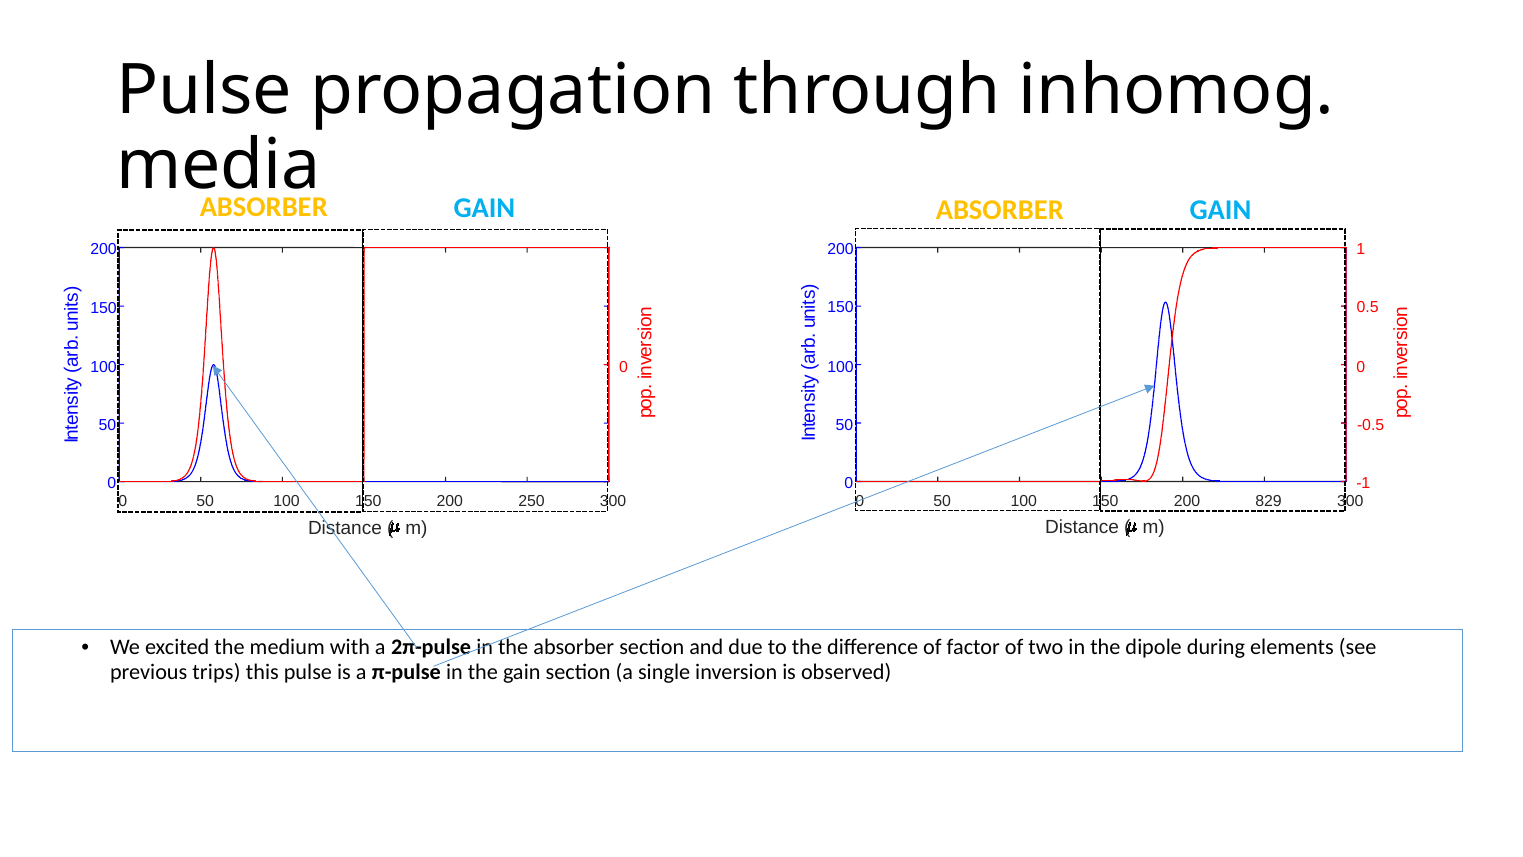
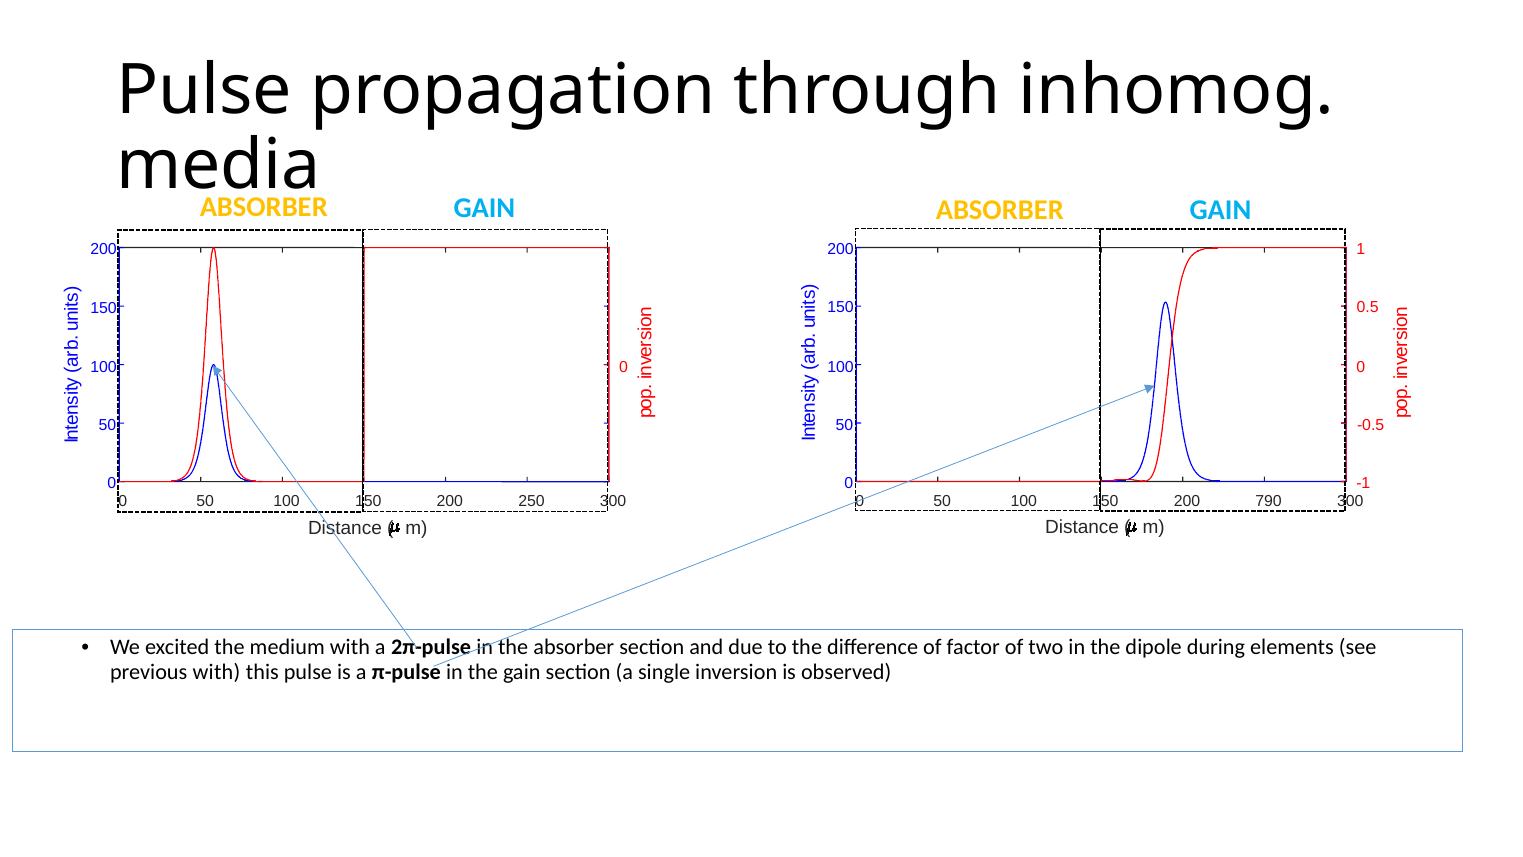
829: 829 -> 790 (1269, 501)
previous trips: trips -> with (216, 671)
